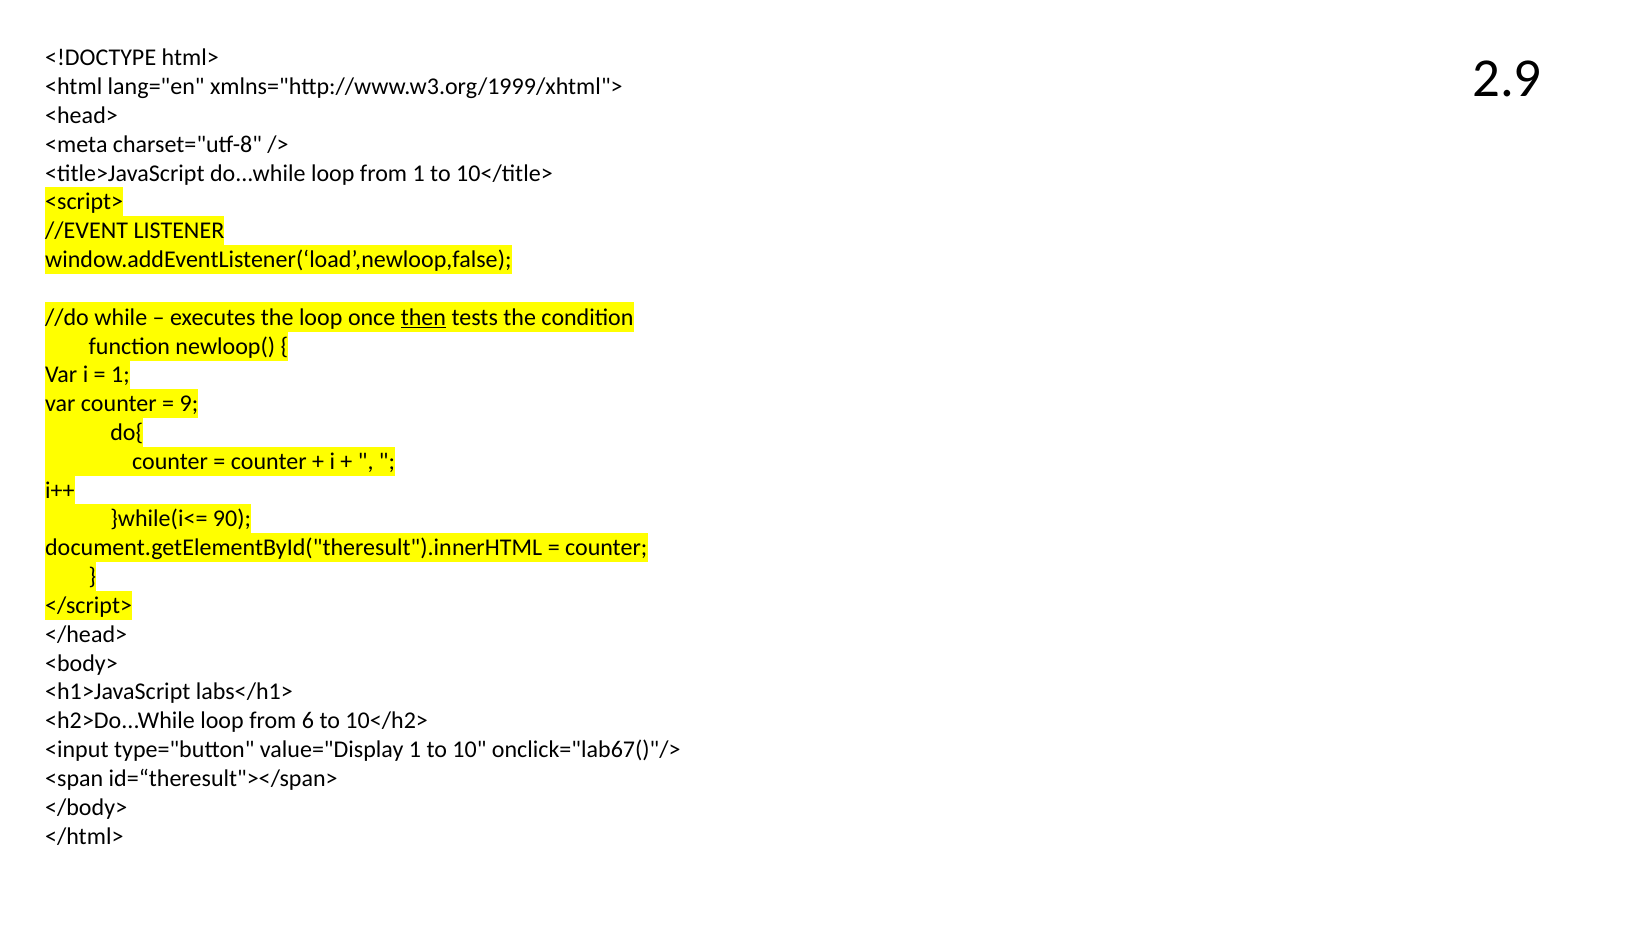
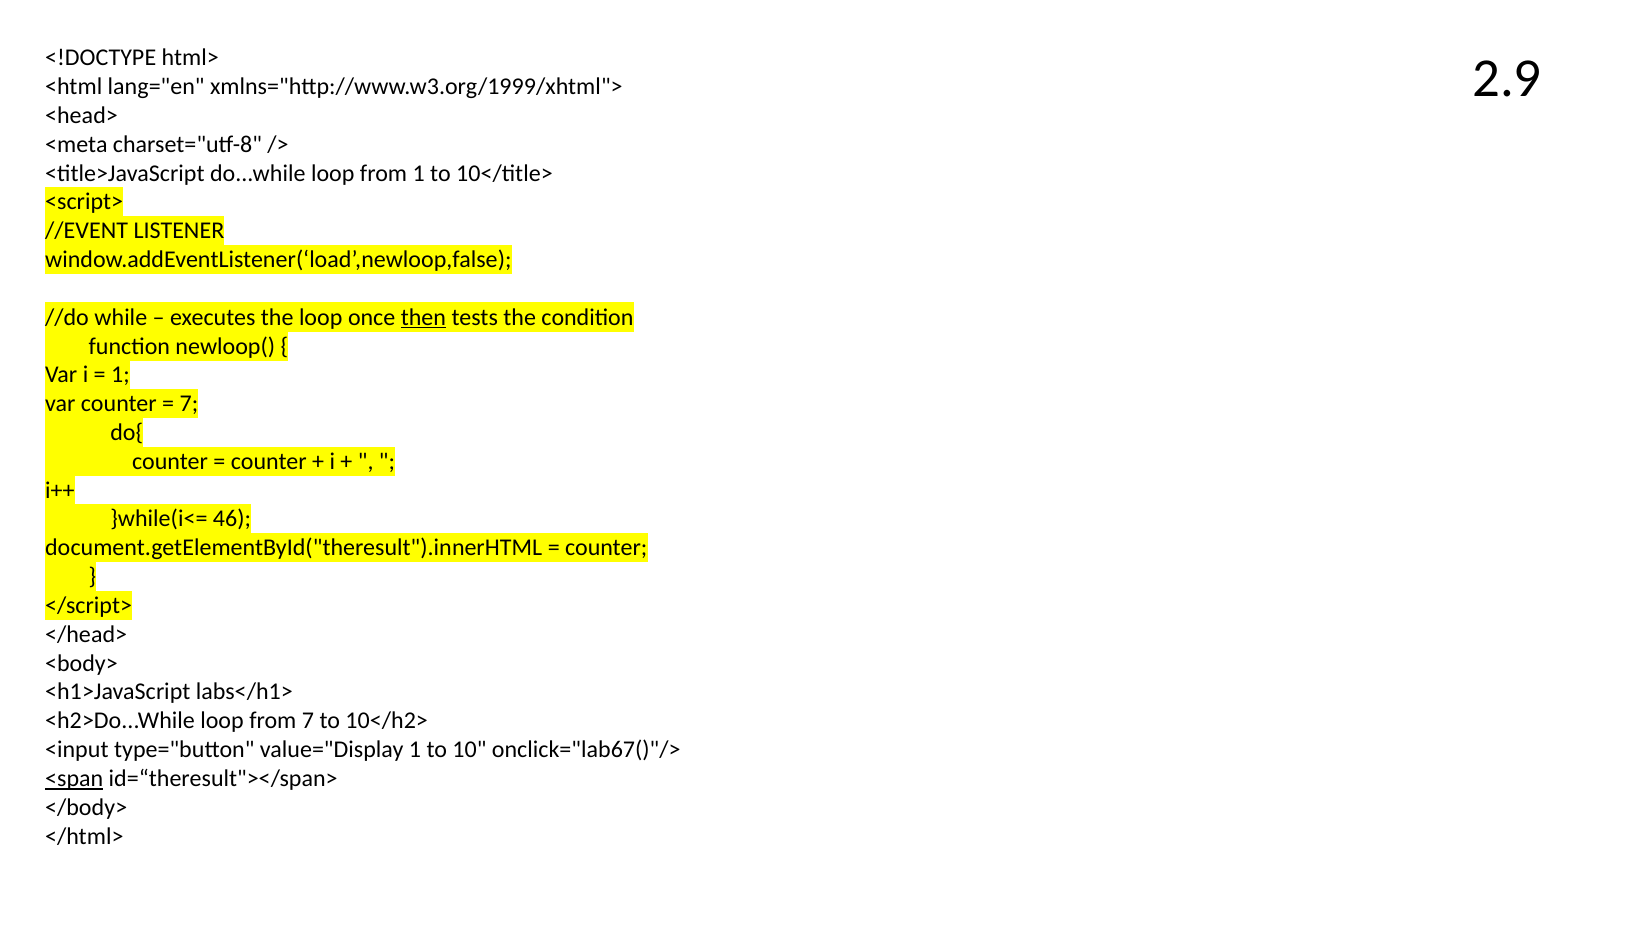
9: 9 -> 7 (189, 404)
90: 90 -> 46 (232, 519)
from 6: 6 -> 7 (308, 721)
<span underline: none -> present (74, 778)
